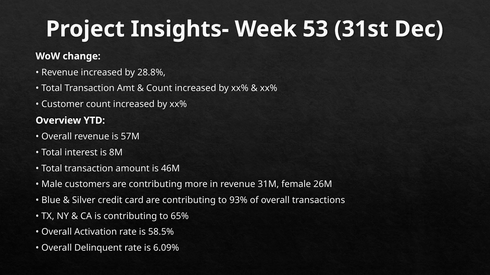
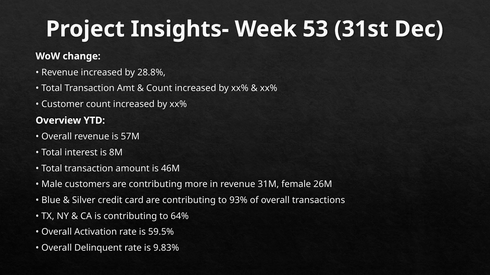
65%: 65% -> 64% (180, 217)
58.5%: 58.5% -> 59.5% (161, 232)
6.09%: 6.09% -> 9.83% (166, 248)
